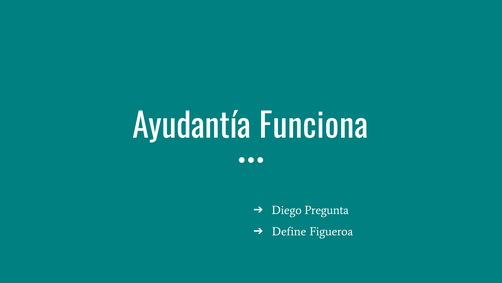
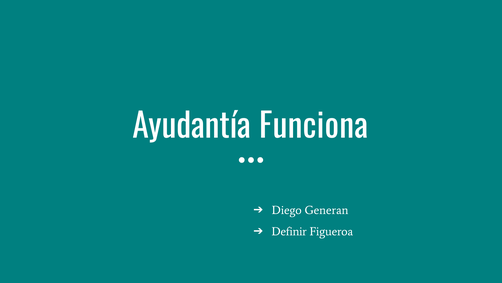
Pregunta: Pregunta -> Generan (326, 210)
Define: Define -> Definir (289, 231)
